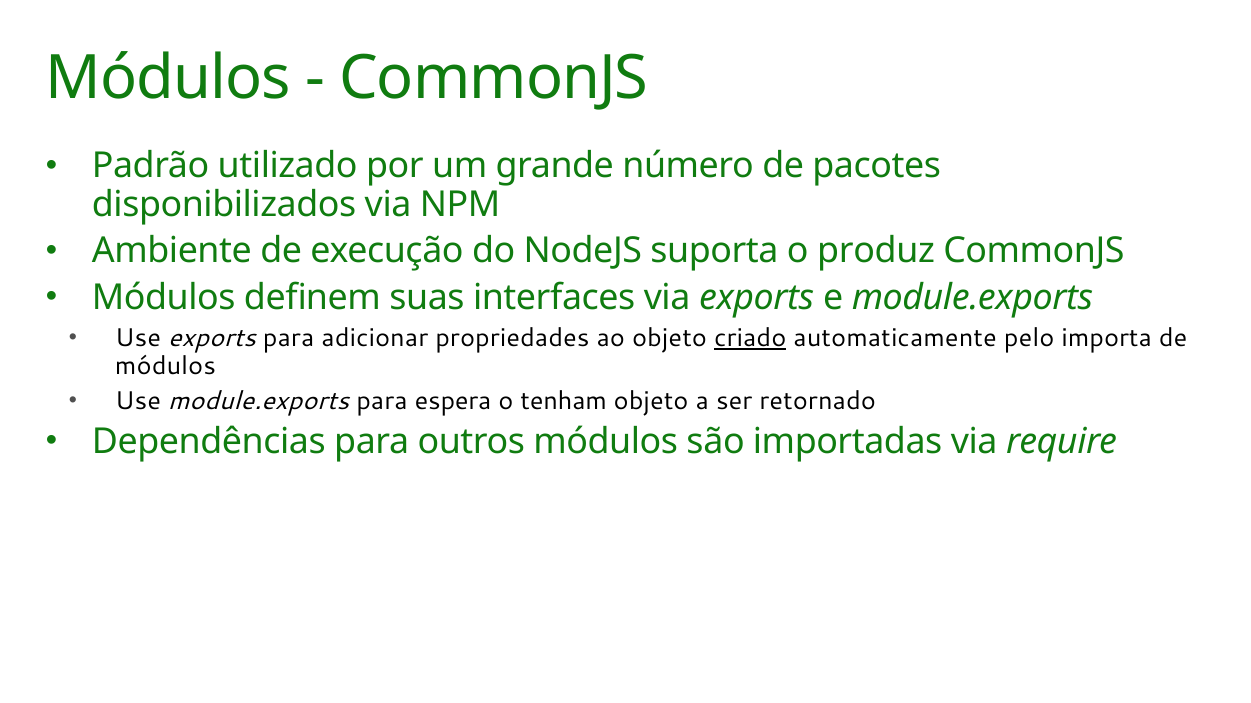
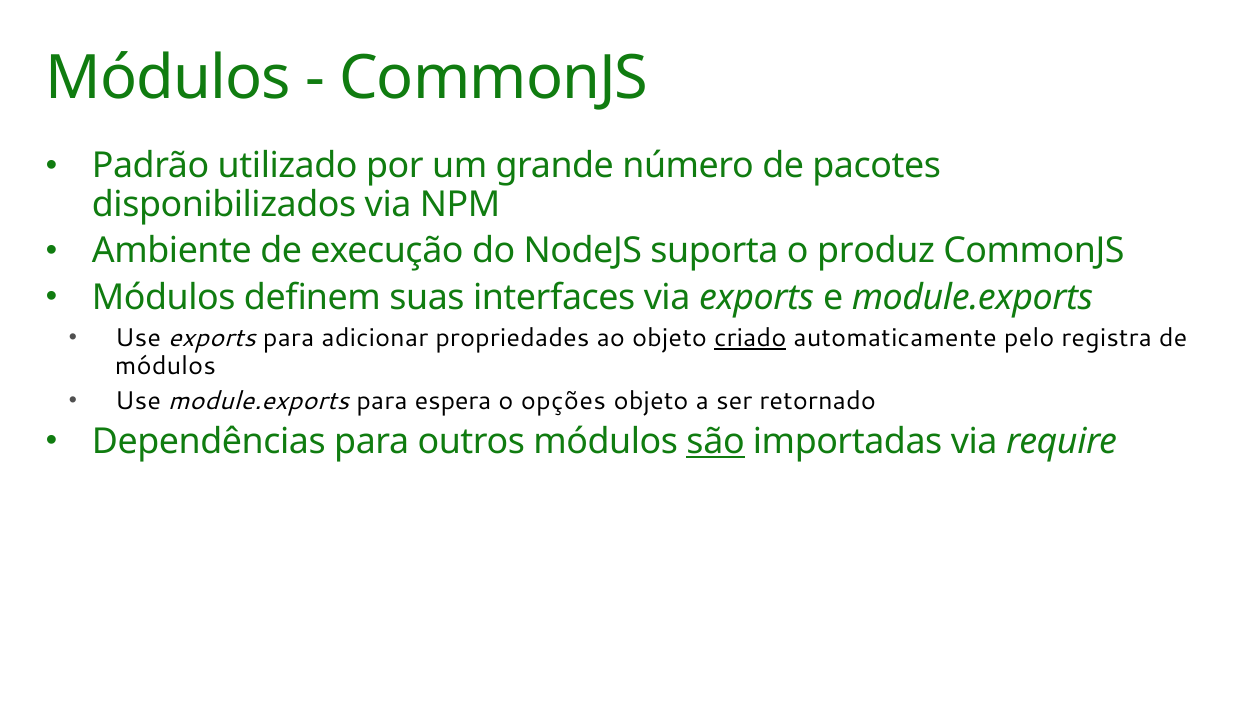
importa: importa -> registra (1107, 338)
tenham: tenham -> opções (563, 401)
são underline: none -> present (716, 442)
